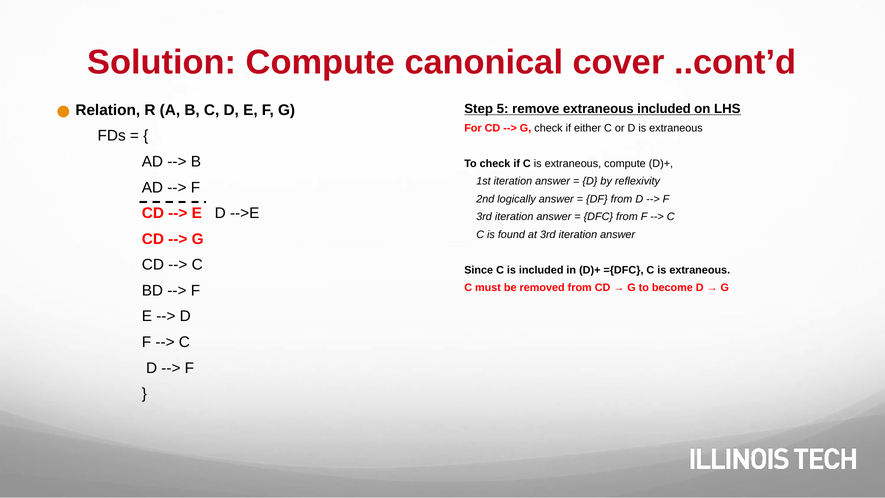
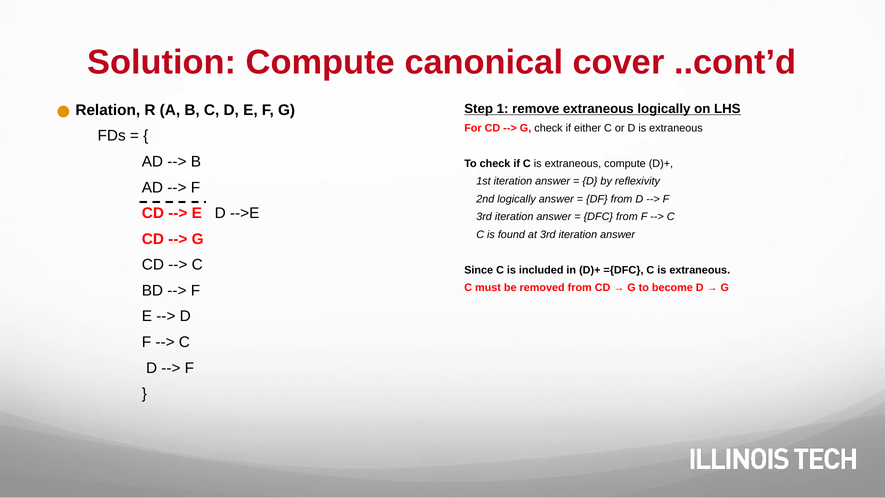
5: 5 -> 1 (503, 109)
extraneous included: included -> logically (664, 109)
